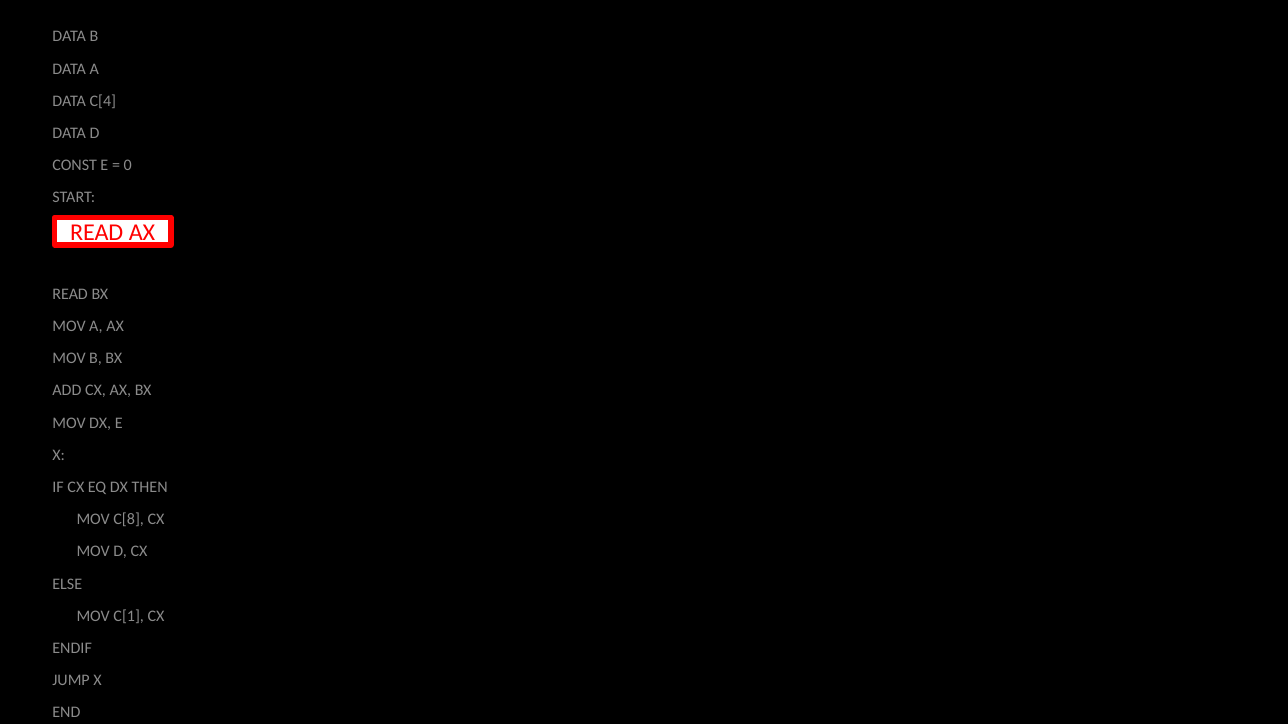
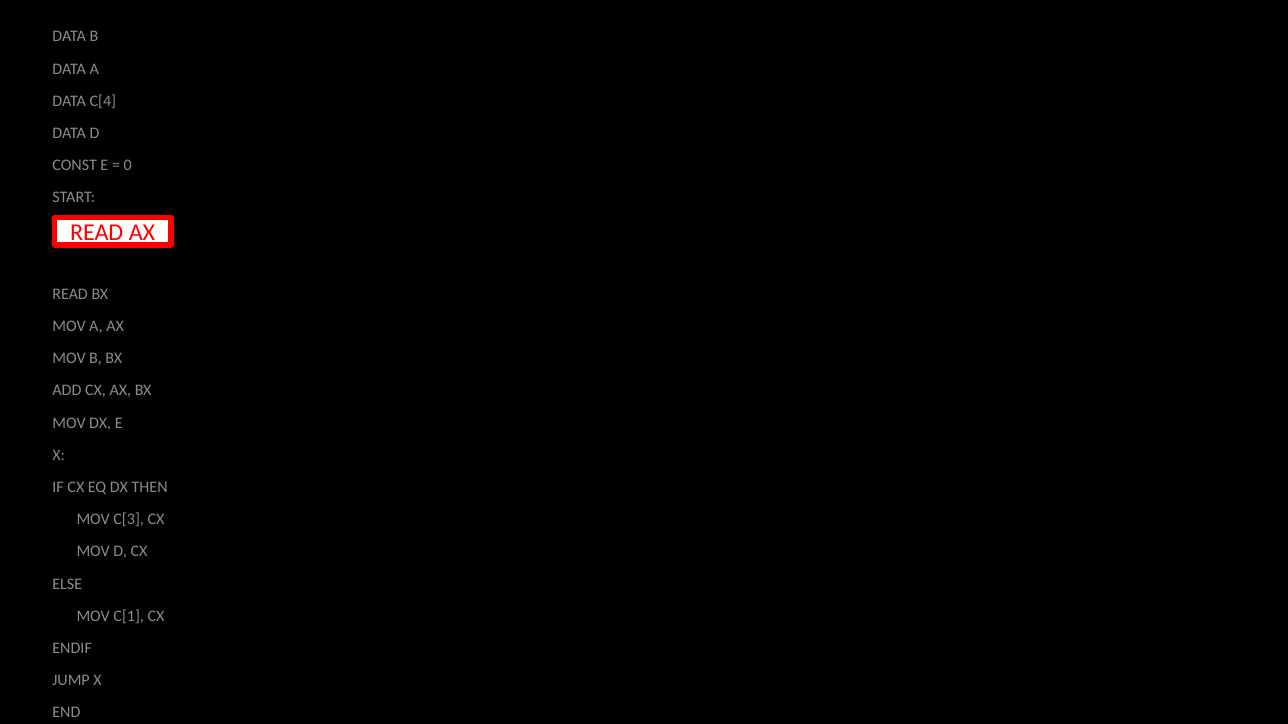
C[8: C[8 -> C[3 (129, 520)
